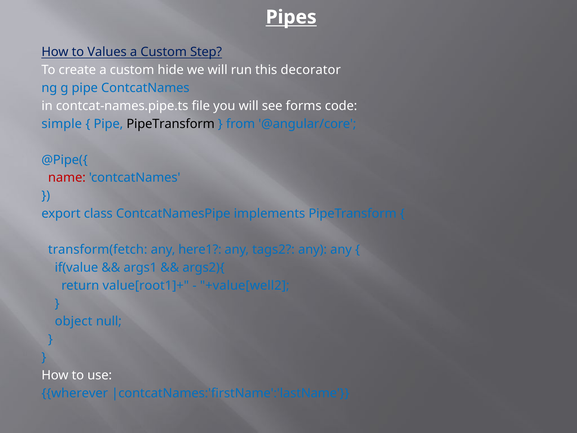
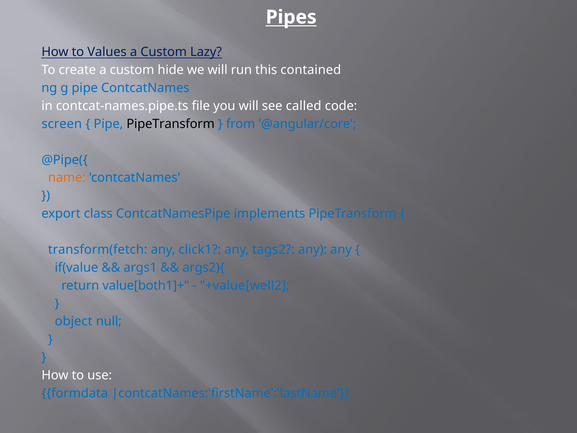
Step: Step -> Lazy (206, 52)
decorator: decorator -> contained (311, 70)
forms: forms -> called (304, 106)
simple: simple -> screen (62, 124)
name colour: red -> orange (67, 178)
here1: here1 -> click1 (200, 249)
value[root1]+: value[root1]+ -> value[both1]+ (146, 285)
wherever: wherever -> formdata (75, 393)
